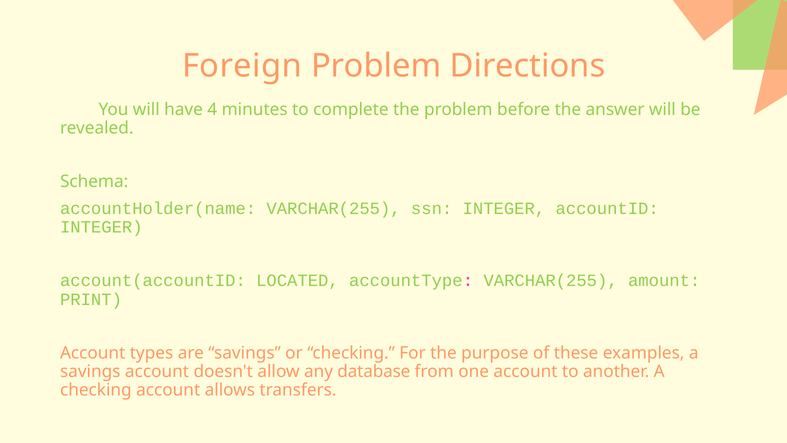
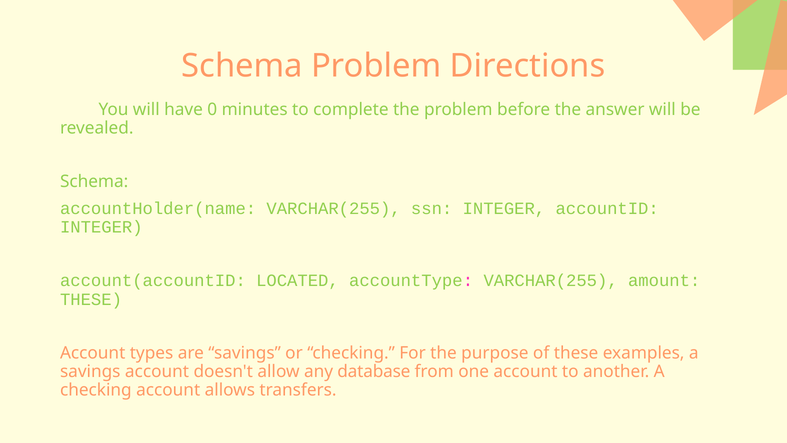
Foreign: Foreign -> Schema (242, 66)
4: 4 -> 0 (212, 109)
PRINT: PRINT -> THESE (91, 299)
